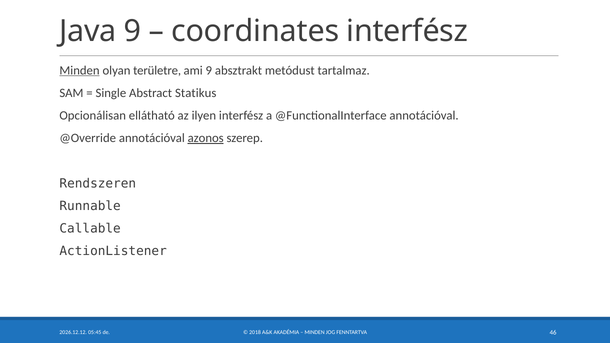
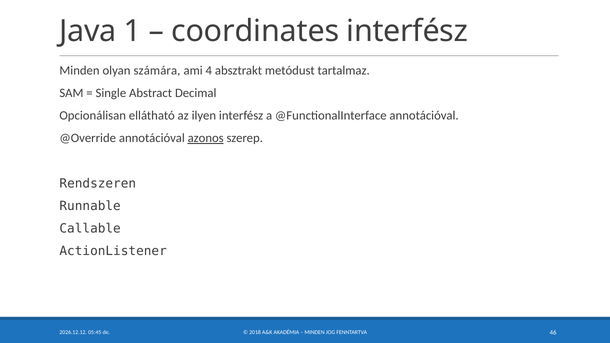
Java 9: 9 -> 1 (133, 31)
Minden underline: present -> none (80, 70)
területre: területre -> számára (157, 70)
ami 9: 9 -> 4 (209, 70)
Statikus: Statikus -> Decimal (196, 93)
